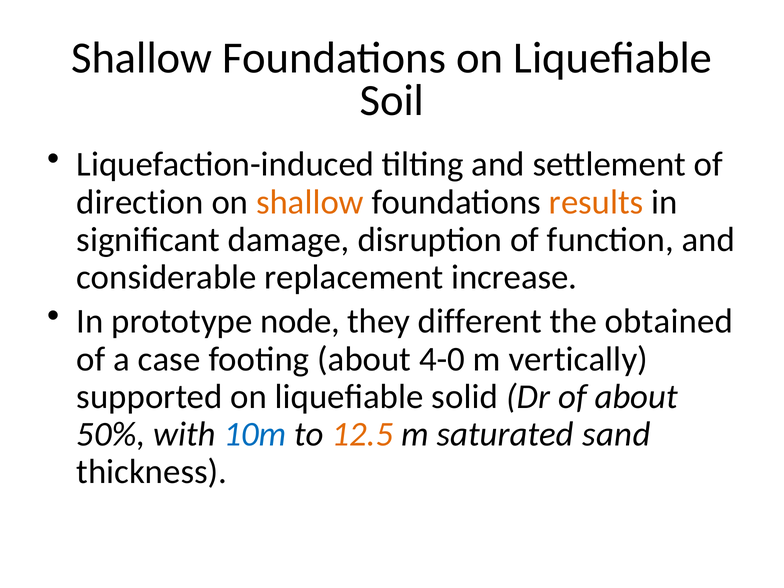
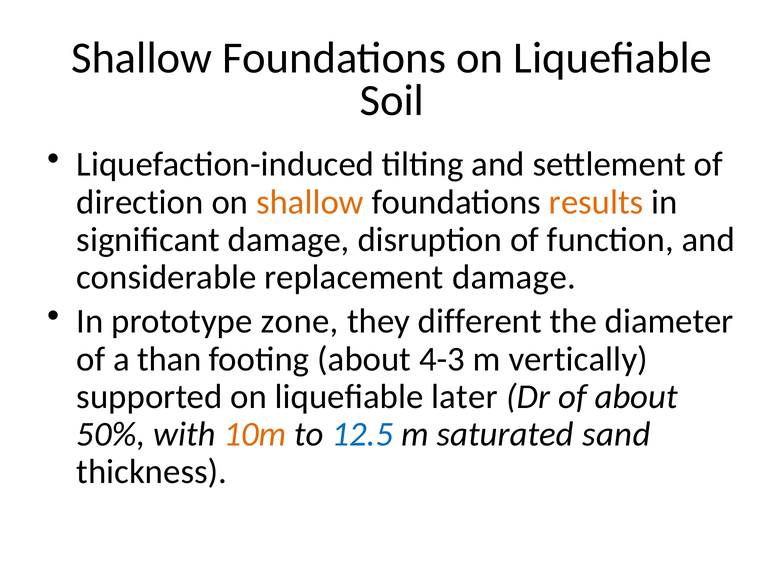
replacement increase: increase -> damage (514, 277)
node: node -> zone (300, 321)
obtained: obtained -> diameter (669, 321)
case: case -> than (169, 359)
4-0: 4-0 -> 4-3 (442, 359)
solid: solid -> later (465, 397)
10m colour: blue -> orange (255, 434)
12.5 colour: orange -> blue (362, 434)
